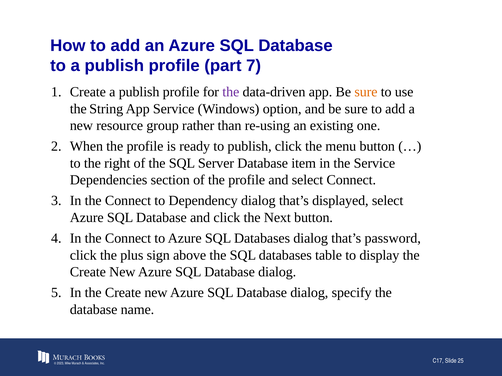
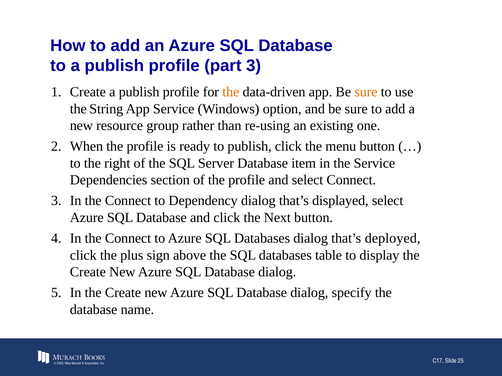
part 7: 7 -> 3 (254, 66)
the colour: purple -> orange (231, 92)
password: password -> deployed (393, 239)
